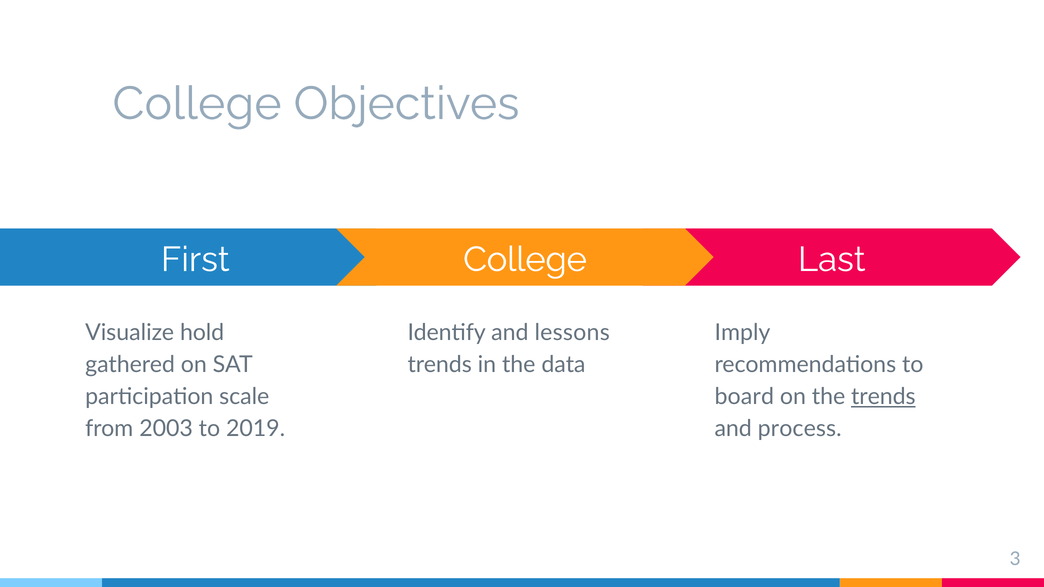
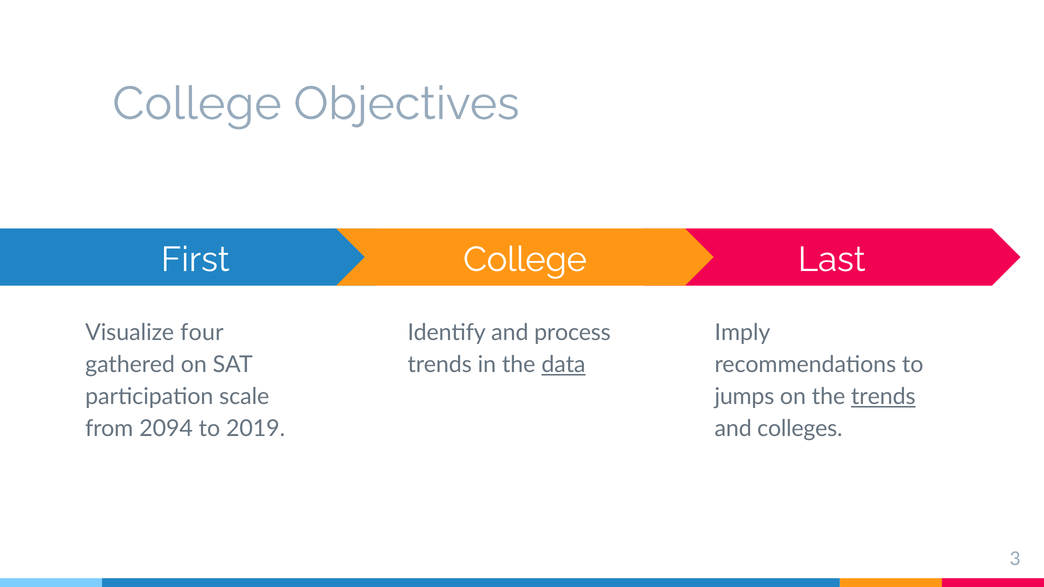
hold: hold -> four (202, 333)
lessons: lessons -> process (572, 333)
data underline: none -> present (563, 365)
board: board -> jumps (744, 397)
2003: 2003 -> 2094 (166, 429)
process: process -> colleges (800, 429)
